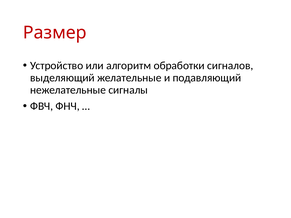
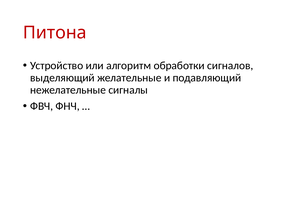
Размер: Размер -> Питона (55, 33)
